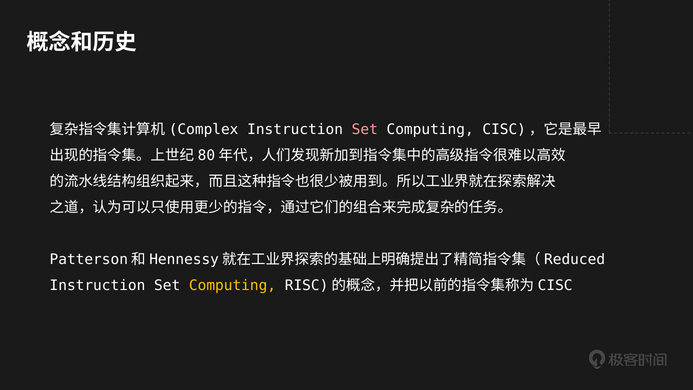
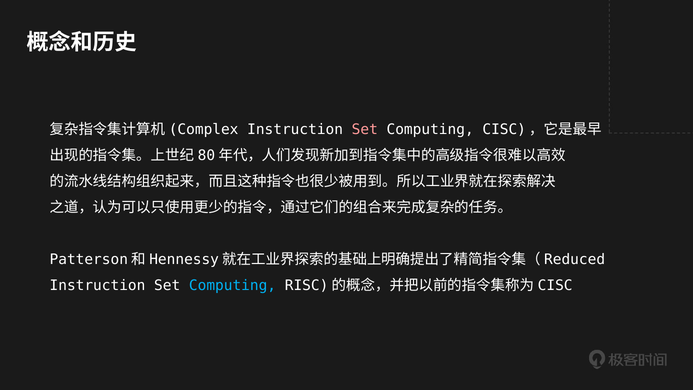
Computing colour: yellow -> light blue (233, 285)
